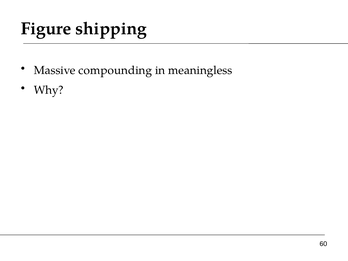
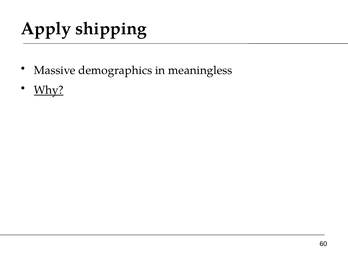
Figure: Figure -> Apply (46, 29)
compounding: compounding -> demographics (115, 70)
Why underline: none -> present (49, 90)
